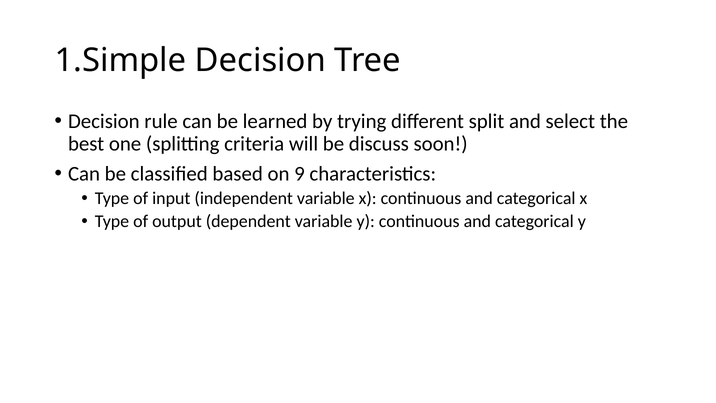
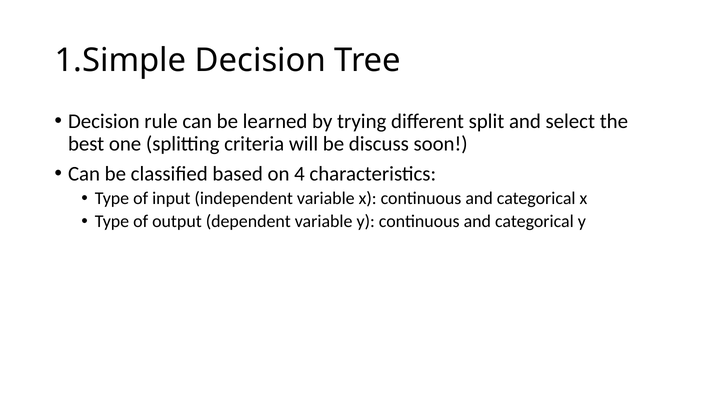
9: 9 -> 4 (299, 174)
